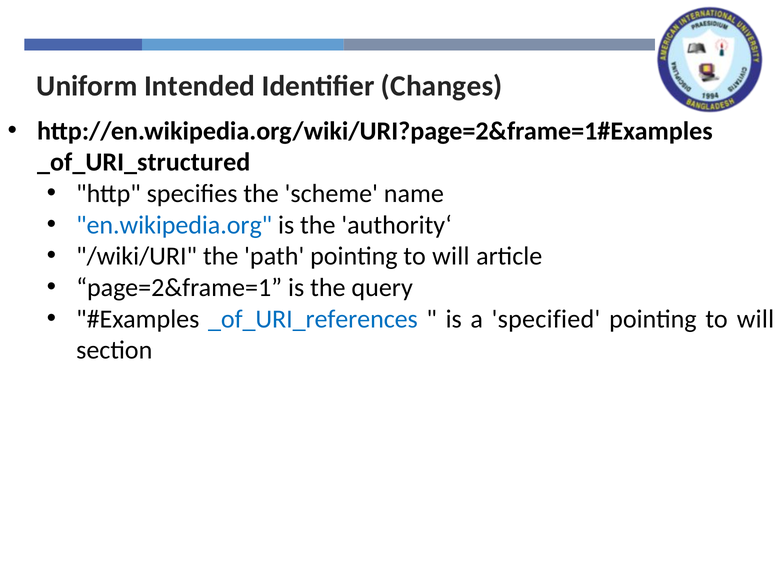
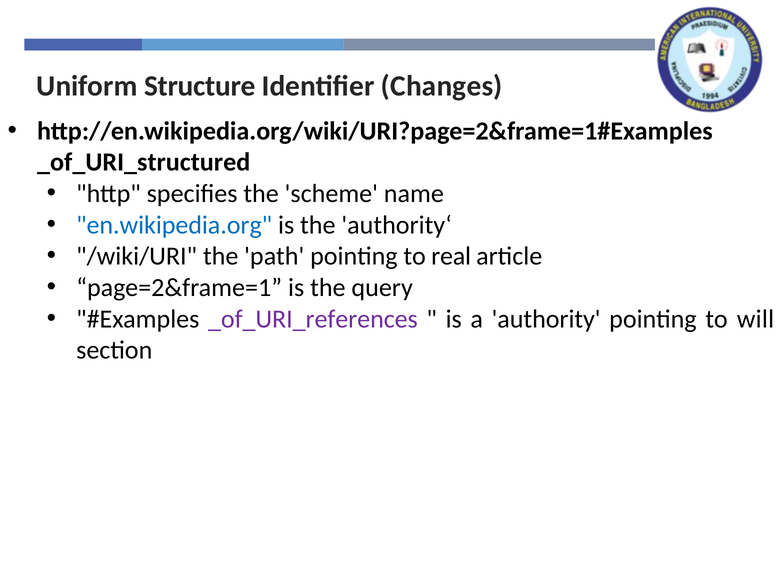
Intended: Intended -> Structure (200, 86)
path pointing to will: will -> real (451, 256)
_of_URI_references colour: blue -> purple (313, 319)
specified: specified -> authority (546, 319)
